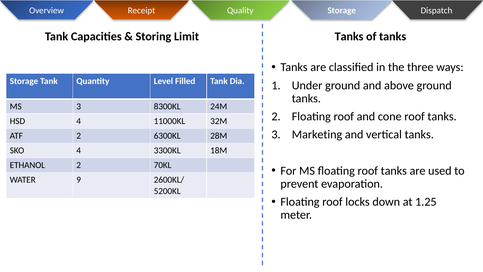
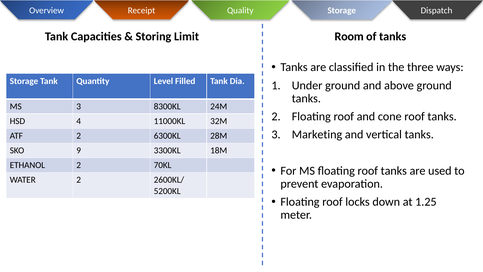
Tanks: Tanks -> Room (349, 37)
SKO 4: 4 -> 9 (79, 150)
WATER 9: 9 -> 2 (79, 180)
